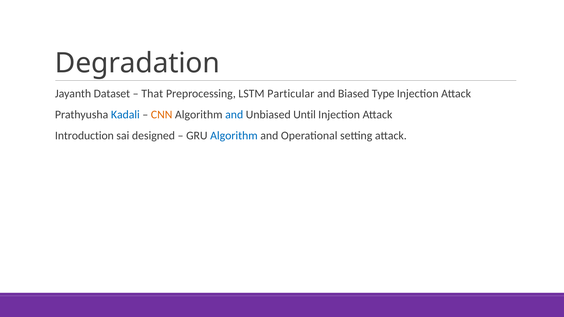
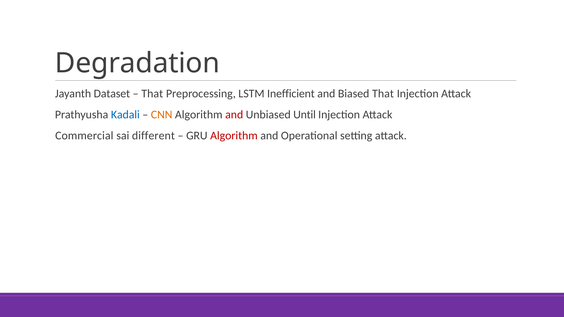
Particular: Particular -> Inefficient (291, 94)
Biased Type: Type -> That (383, 94)
and colour: blue -> red (234, 115)
Introduction: Introduction -> Commercial (84, 136)
designed: designed -> different (153, 136)
Algorithm colour: blue -> red (234, 136)
